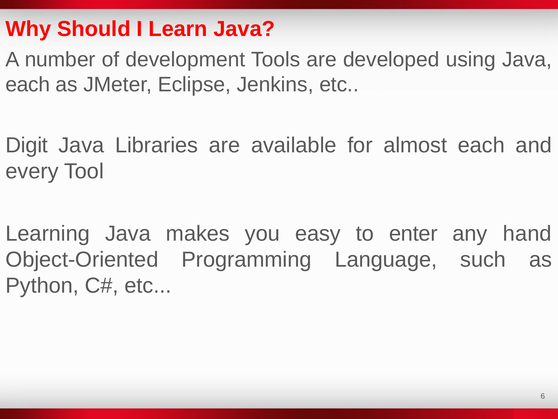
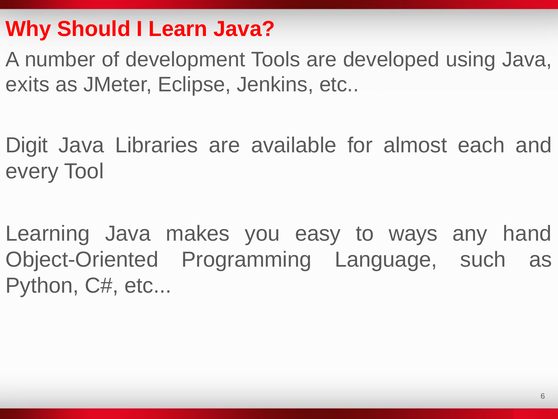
each: each -> exits (28, 85)
enter: enter -> ways (413, 233)
